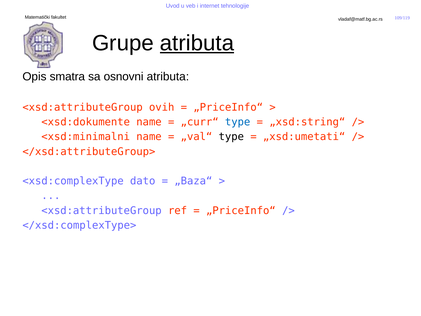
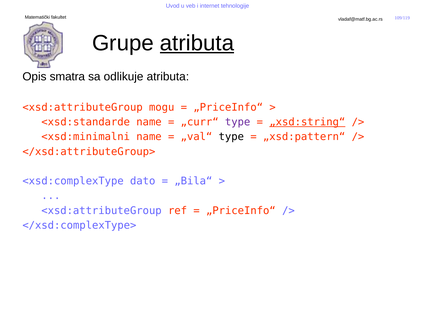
osnovni: osnovni -> odlikuje (124, 77)
ovih: ovih -> mogu (162, 107)
<xsd:dokumente: <xsd:dokumente -> <xsd:standarde (86, 122)
type colour: blue -> purple (238, 122)
„xsd:string“ underline: none -> present (307, 122)
„xsd:umetati“: „xsd:umetati“ -> „xsd:pattern“ (304, 137)
„Baza“: „Baza“ -> „Bila“ (193, 181)
